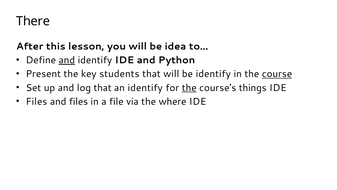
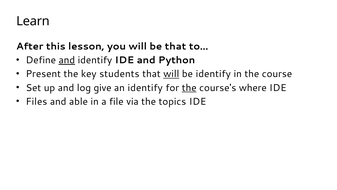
There: There -> Learn (33, 21)
be idea: idea -> that (175, 46)
will underline: none -> present (171, 74)
course underline: present -> none (277, 74)
log that: that -> give (103, 88)
things: things -> where (253, 88)
and files: files -> able (78, 101)
where: where -> topics (172, 101)
